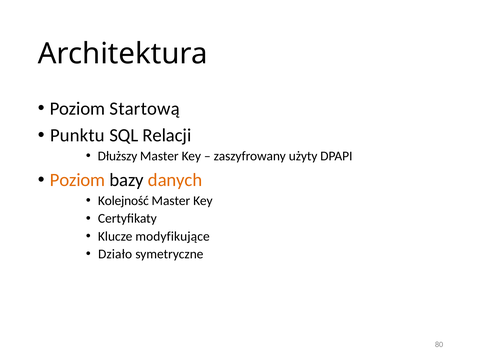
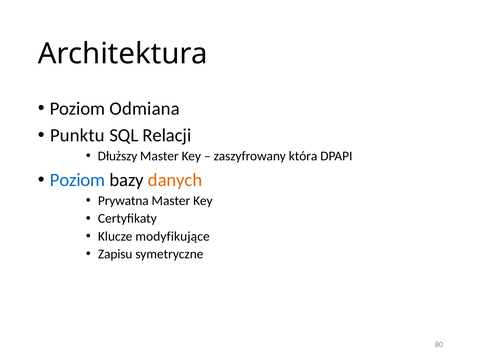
Startową: Startową -> Odmiana (145, 108)
użyty: użyty -> która (303, 156)
Poziom colour: orange -> blue (78, 180)
Kolejność: Kolejność -> Prywatna (123, 201)
Działo: Działo -> Zapisu (115, 254)
